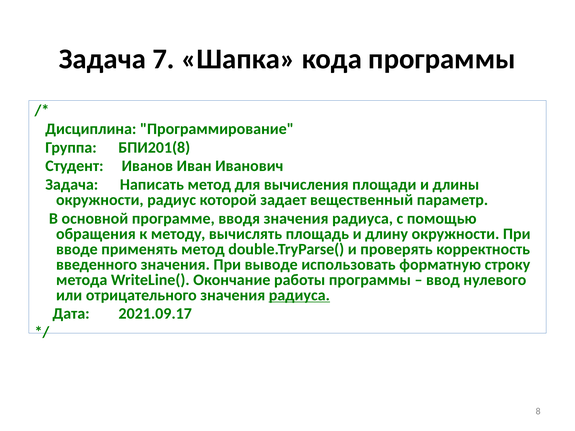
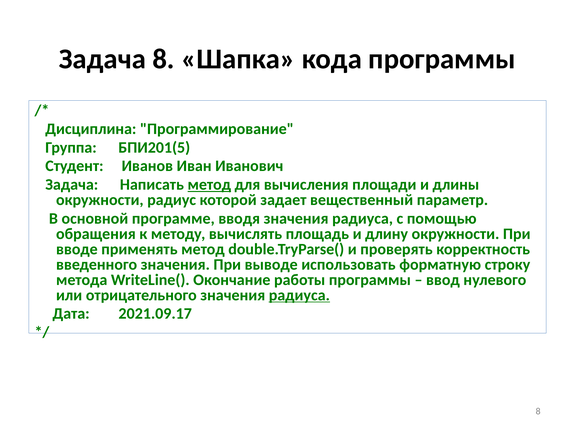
Задача 7: 7 -> 8 (163, 59)
БПИ201(8: БПИ201(8 -> БПИ201(5 (154, 148)
метод underline: none -> present (209, 185)
